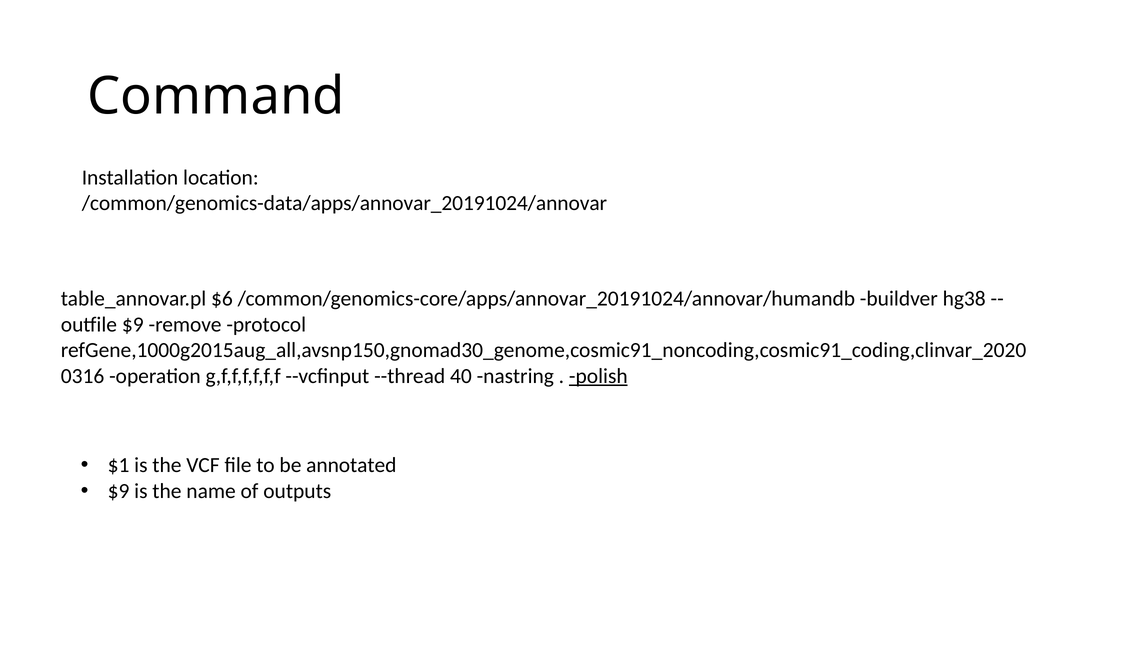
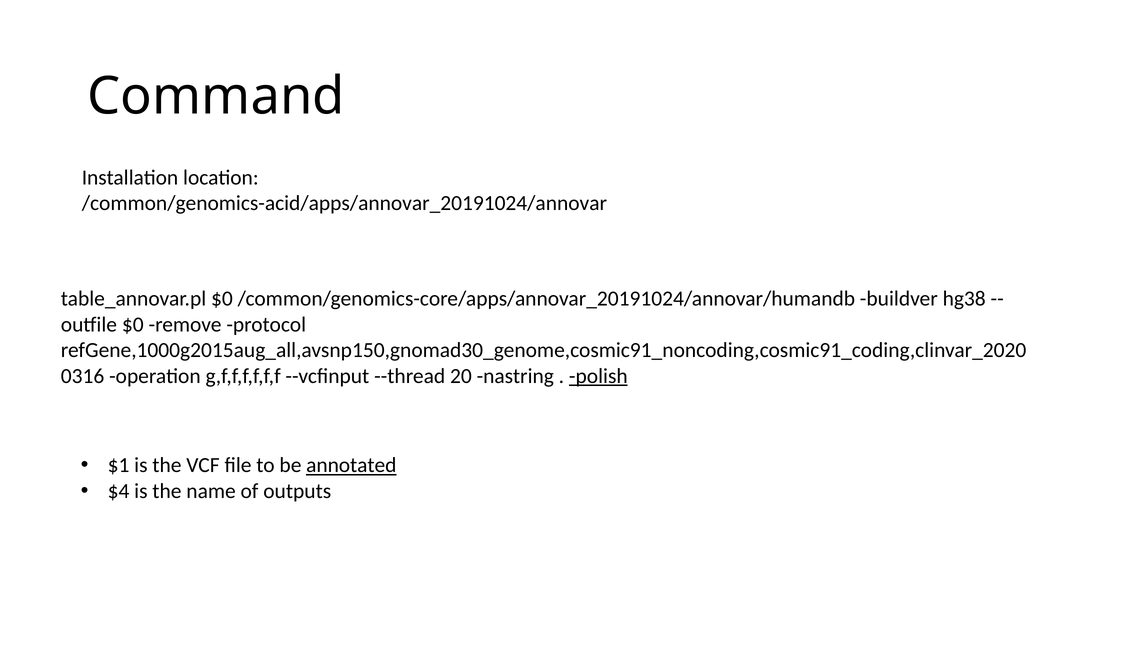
/common/genomics-data/apps/annovar_20191024/annovar: /common/genomics-data/apps/annovar_20191024/annovar -> /common/genomics-acid/apps/annovar_20191024/annovar (344, 203)
table_annovar.pl $6: $6 -> $0 (222, 298)
$9: $9 -> $0 (133, 324)
40: 40 -> 20 (461, 376)
annotated underline: none -> present (351, 465)
$9: $9 -> $4 (119, 491)
